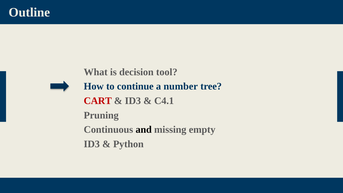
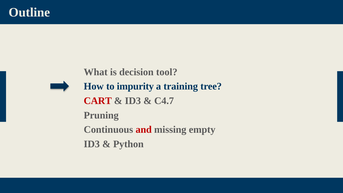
continue: continue -> impurity (135, 86)
number: number -> training (181, 86)
C4.1: C4.1 -> C4.7 (164, 101)
and colour: black -> red (144, 130)
